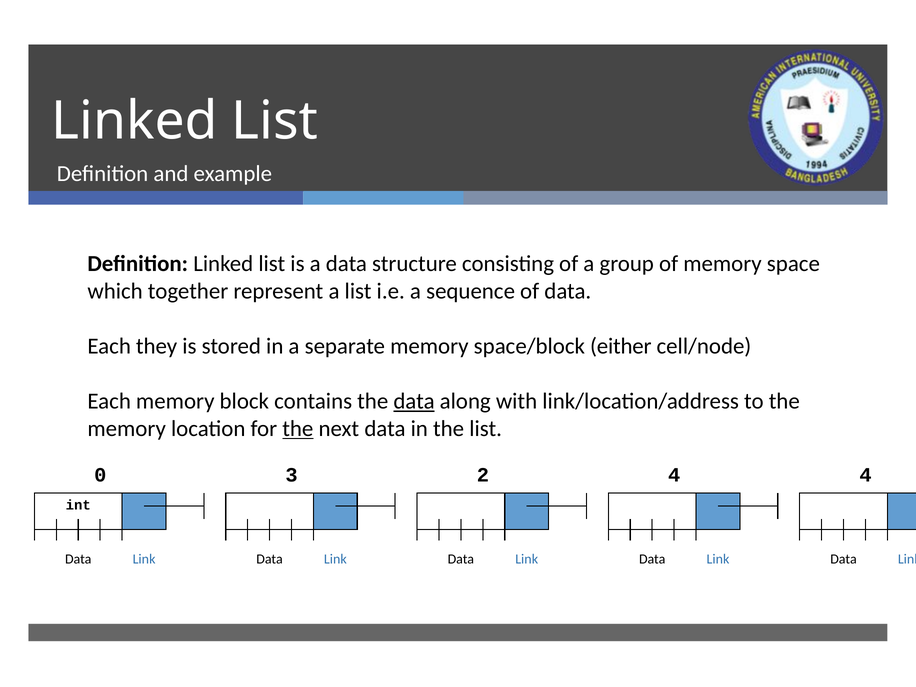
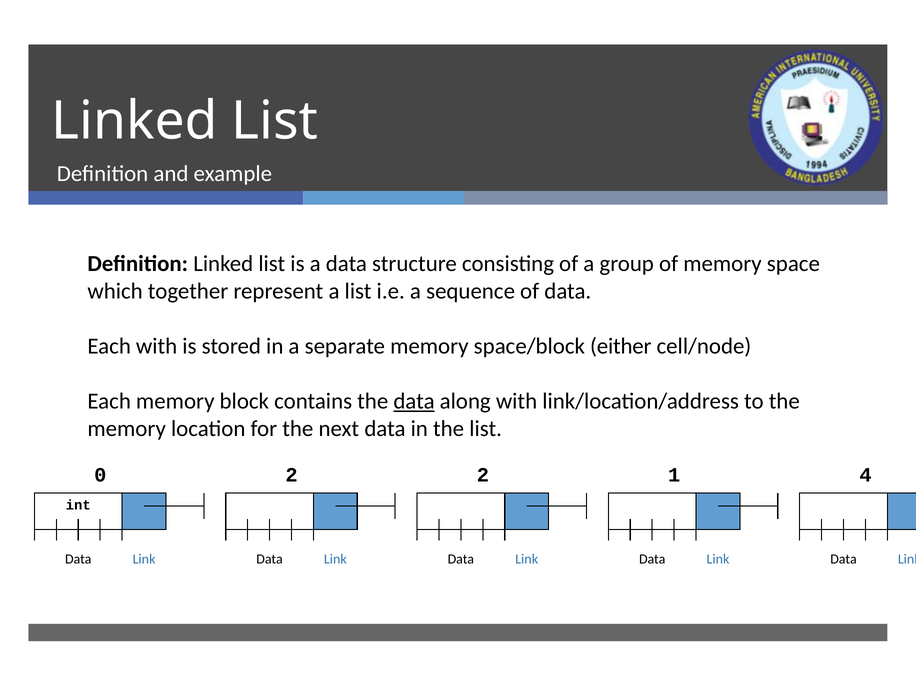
Each they: they -> with (157, 346)
the underline: present -> none (298, 429)
0 3: 3 -> 2 (292, 475)
2 4: 4 -> 1 (674, 475)
